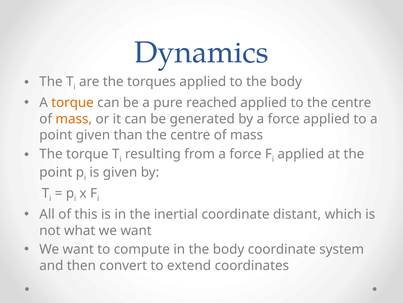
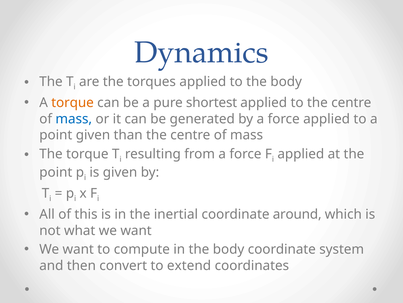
reached: reached -> shortest (212, 103)
mass colour: orange -> blue (74, 119)
distant: distant -> around (297, 214)
